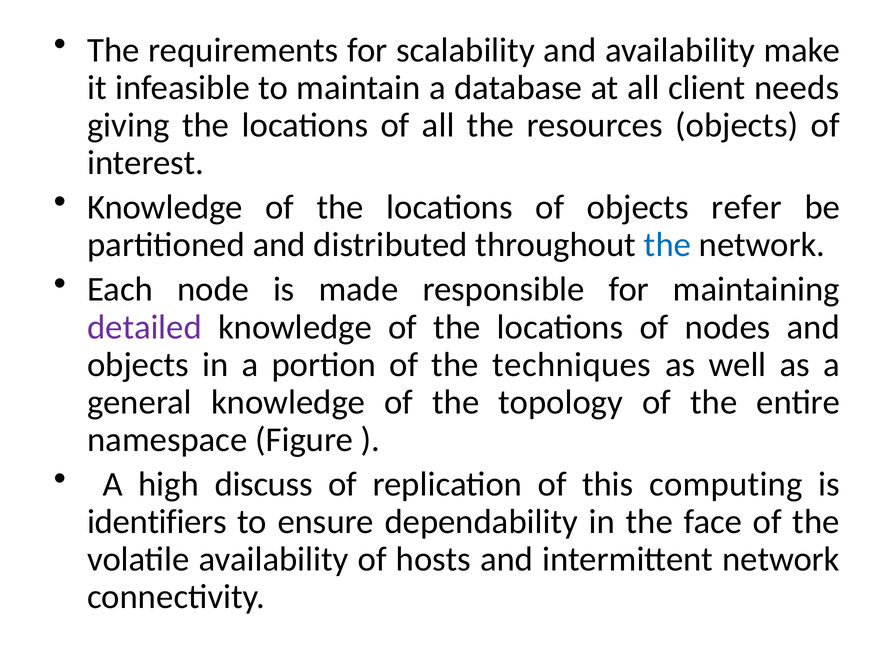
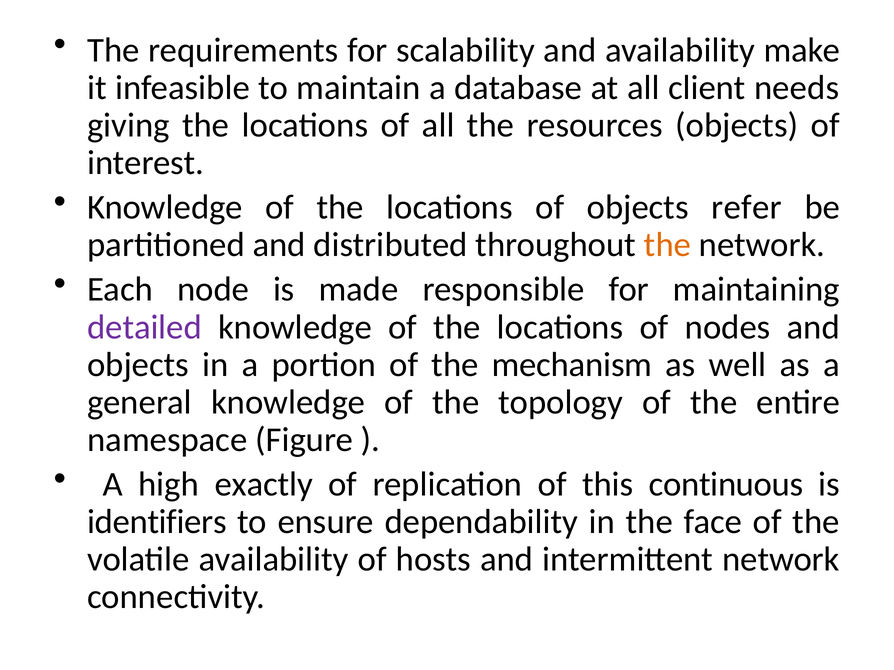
the colour: blue -> orange (667, 245)
techniques: techniques -> mechanism (572, 365)
discuss: discuss -> exactly (264, 485)
computing: computing -> continuous (726, 485)
